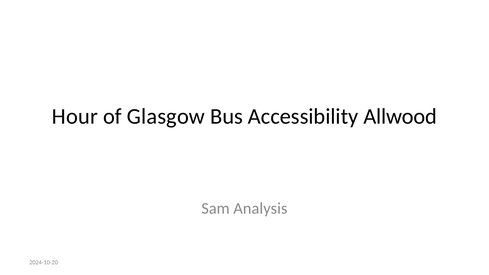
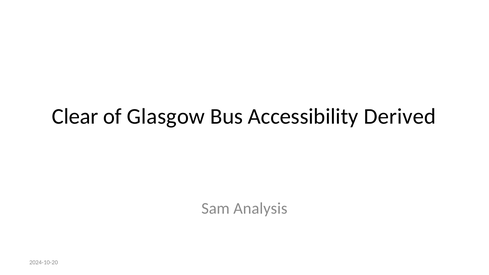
Hour: Hour -> Clear (75, 116)
Allwood: Allwood -> Derived (400, 116)
